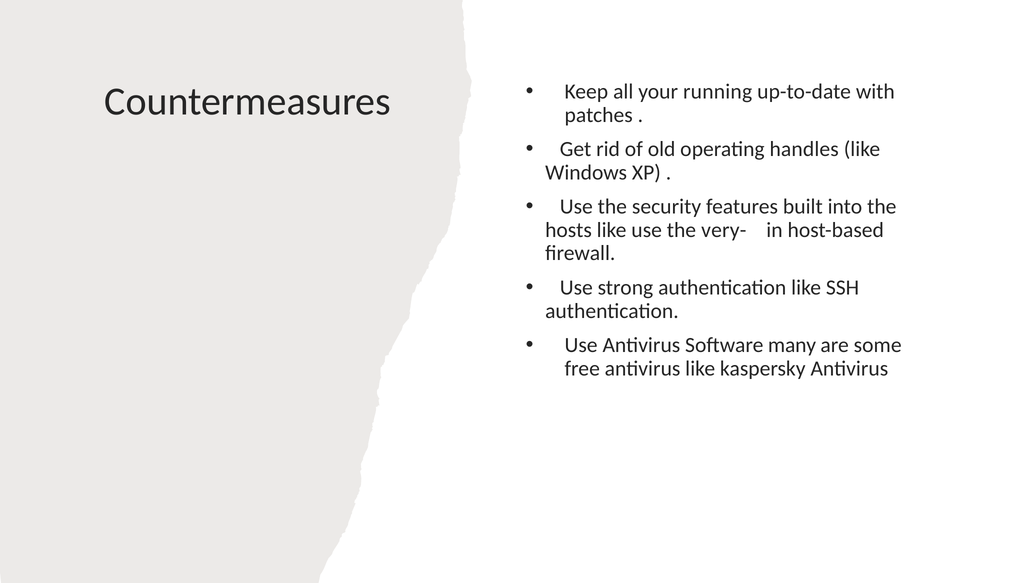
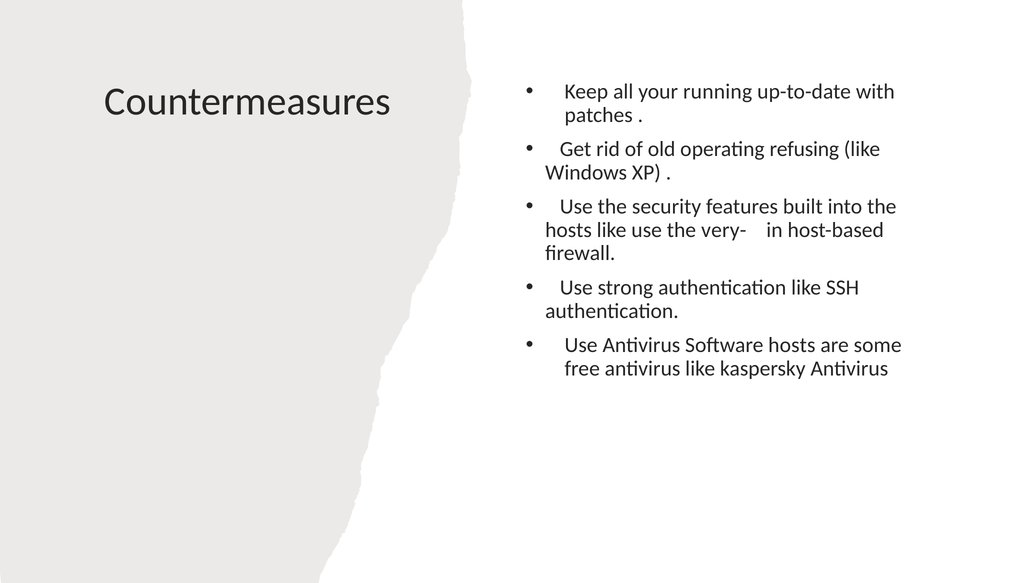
handles: handles -> refusing (804, 149)
Software many: many -> hosts (792, 345)
